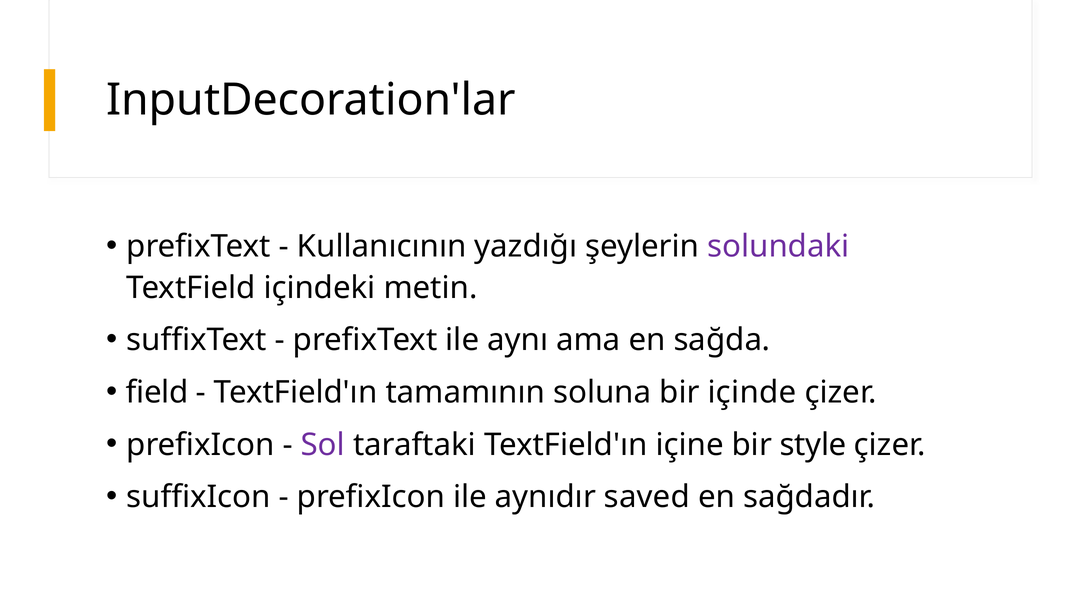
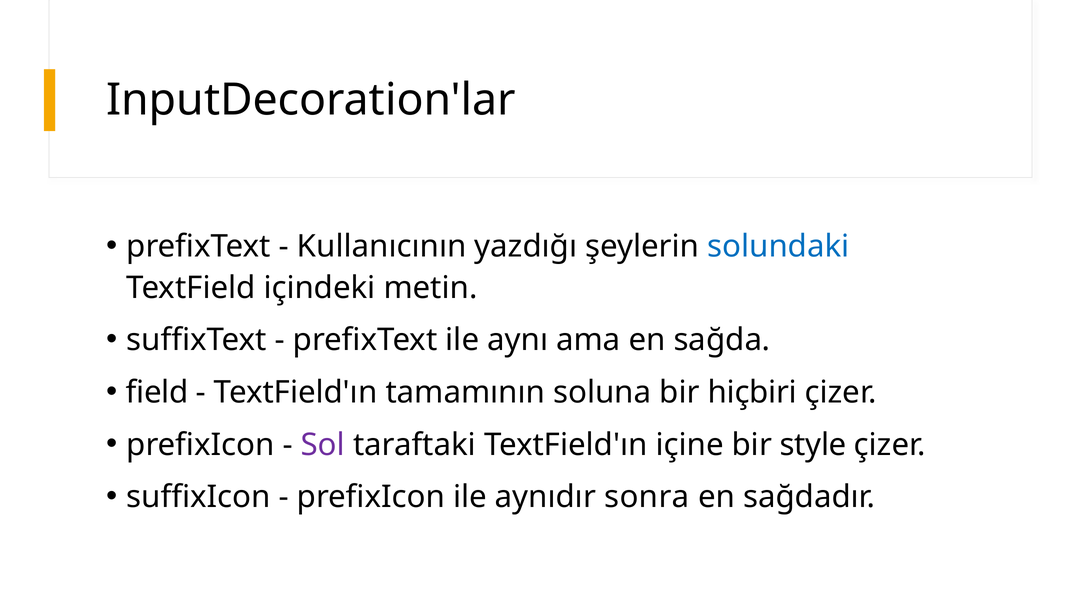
solundaki colour: purple -> blue (778, 247)
içinde: içinde -> hiçbiri (752, 393)
saved: saved -> sonra (647, 498)
